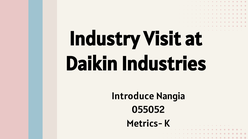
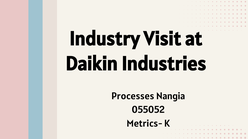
Introduce: Introduce -> Processes (133, 96)
